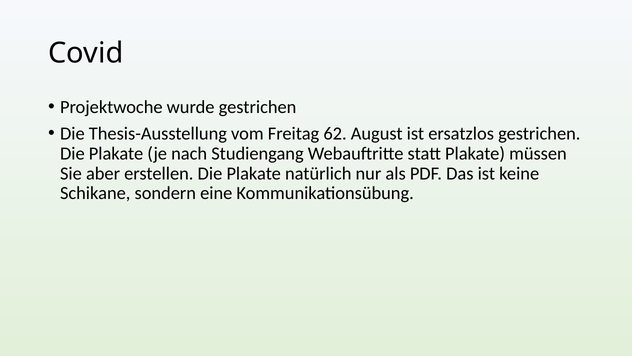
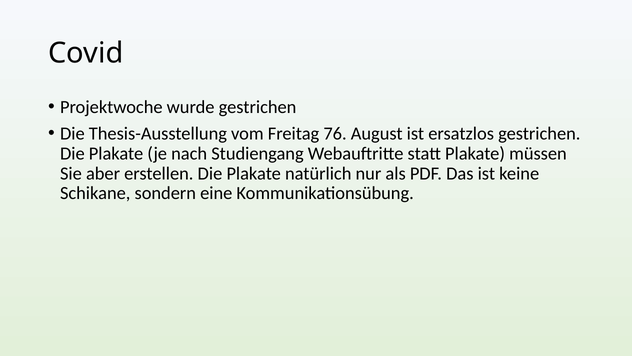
62: 62 -> 76 (335, 133)
